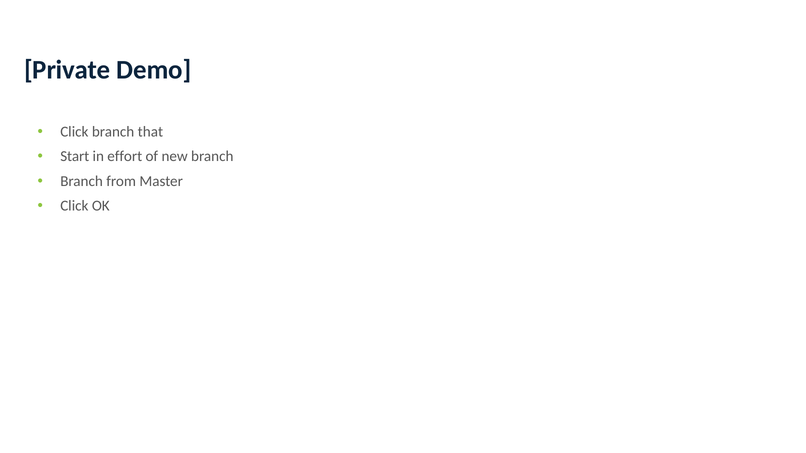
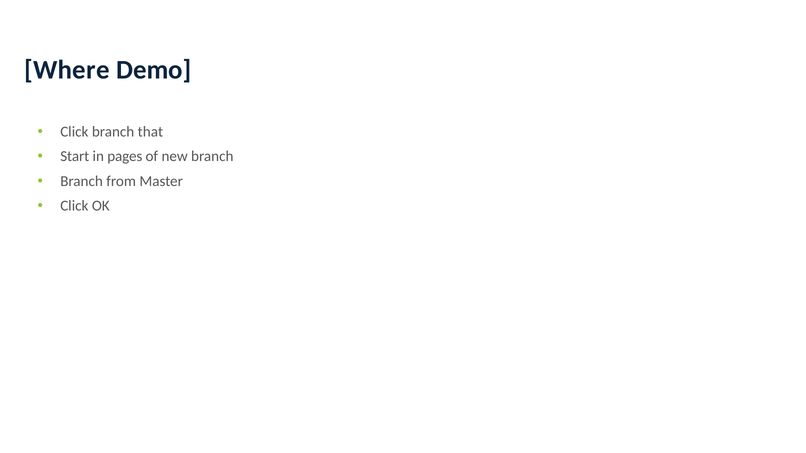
Private: Private -> Where (67, 70)
effort: effort -> pages (125, 157)
